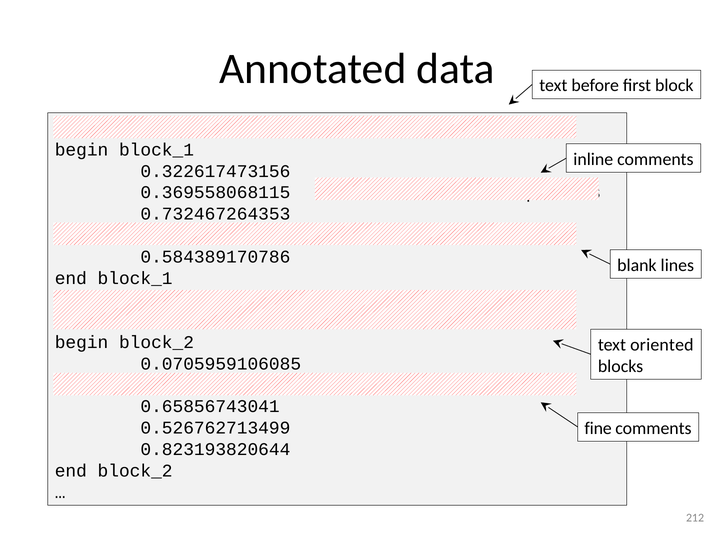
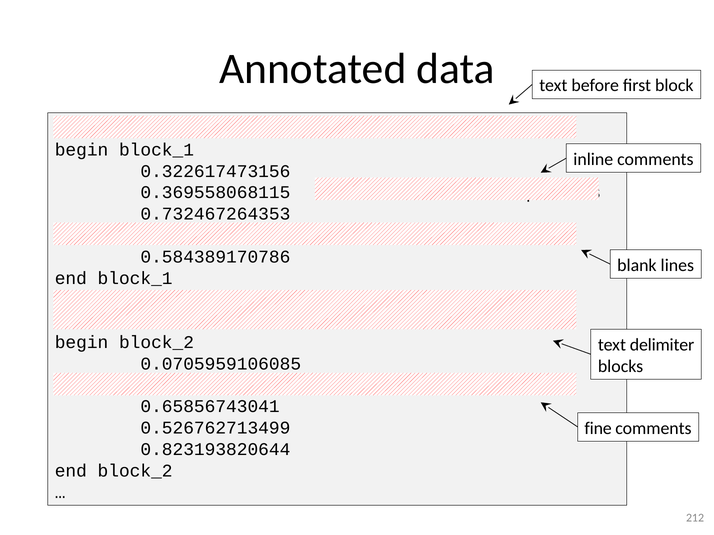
oriented: oriented -> delimiter (662, 345)
